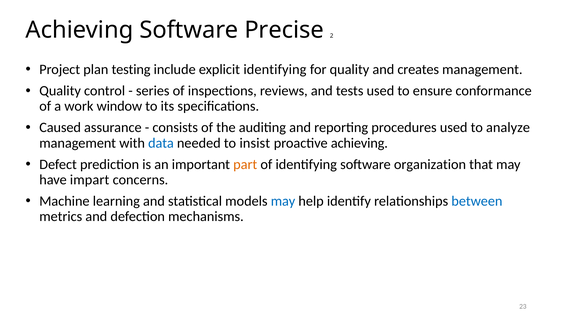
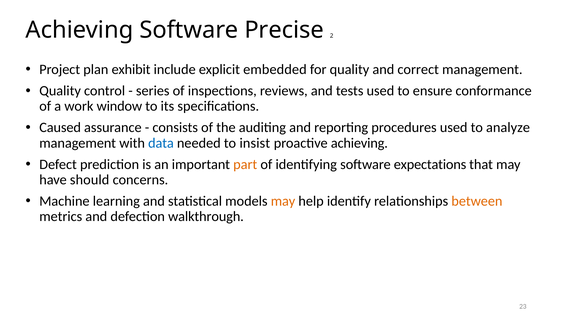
testing: testing -> exhibit (131, 69)
explicit identifying: identifying -> embedded (275, 69)
creates: creates -> correct (418, 69)
organization: organization -> expectations (430, 164)
impart: impart -> should (90, 180)
may colour: blue -> orange (283, 201)
between colour: blue -> orange (477, 201)
mechanisms: mechanisms -> walkthrough (206, 216)
